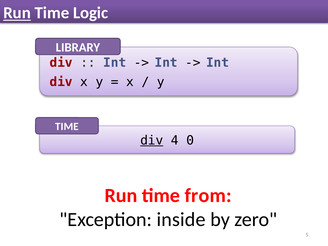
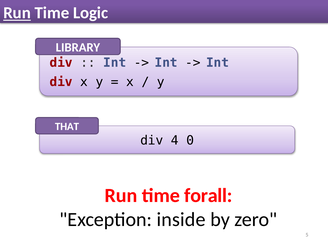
TIME: TIME -> THAT (67, 126)
div underline: present -> none (152, 140)
from: from -> forall (208, 195)
